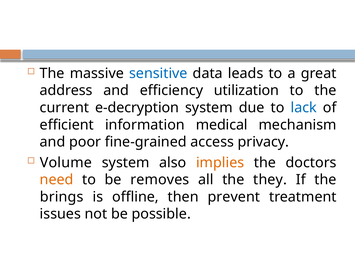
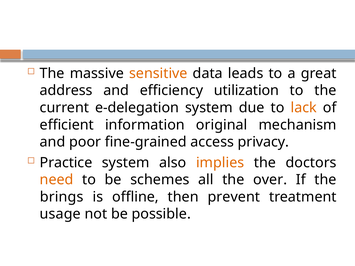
sensitive colour: blue -> orange (158, 73)
e-decryption: e-decryption -> e-delegation (137, 108)
lack colour: blue -> orange (304, 108)
medical: medical -> original (222, 125)
Volume: Volume -> Practice (66, 163)
removes: removes -> schemes (160, 180)
they: they -> over (270, 180)
issues: issues -> usage (60, 214)
